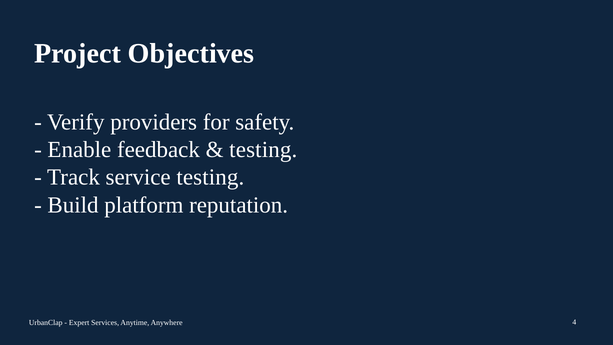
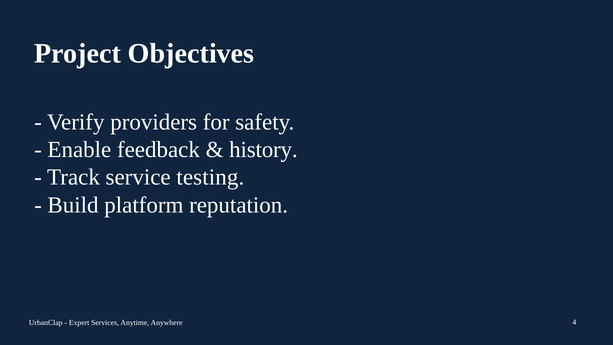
testing: testing -> history (263, 150)
